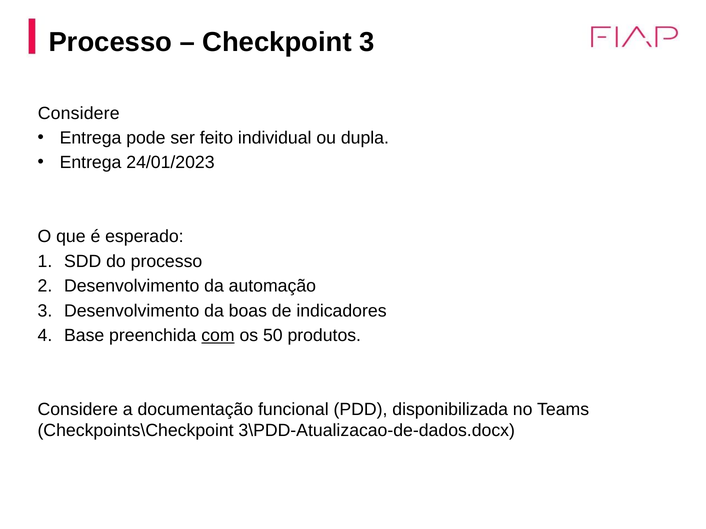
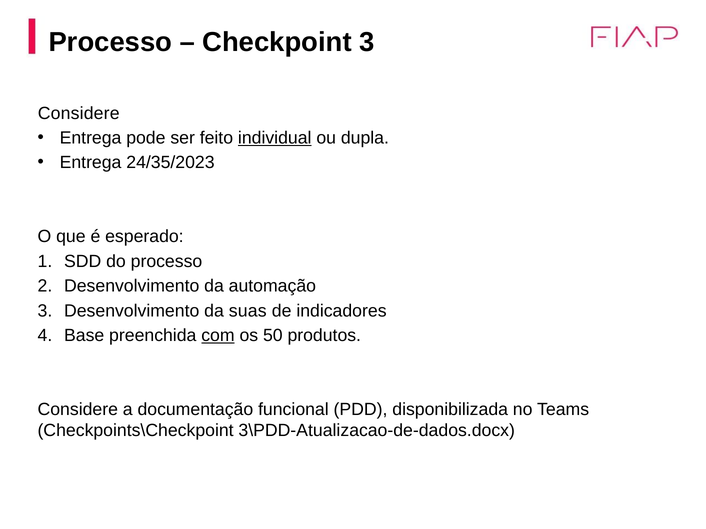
individual underline: none -> present (275, 138)
24/01/2023: 24/01/2023 -> 24/35/2023 (170, 163)
boas: boas -> suas (248, 311)
